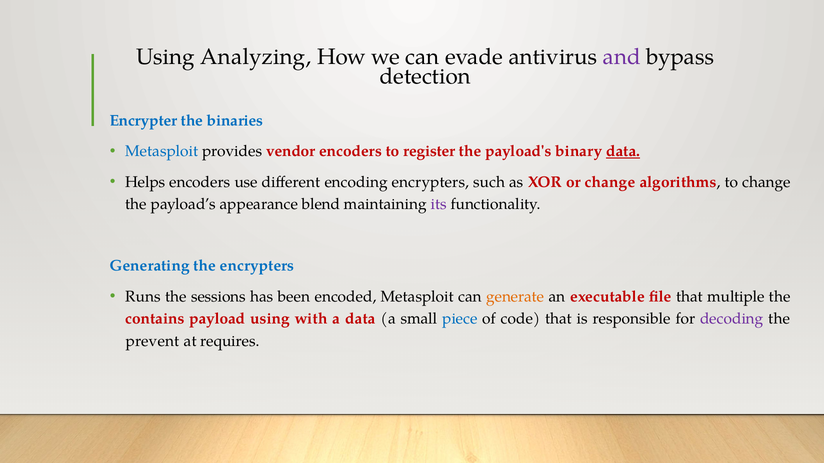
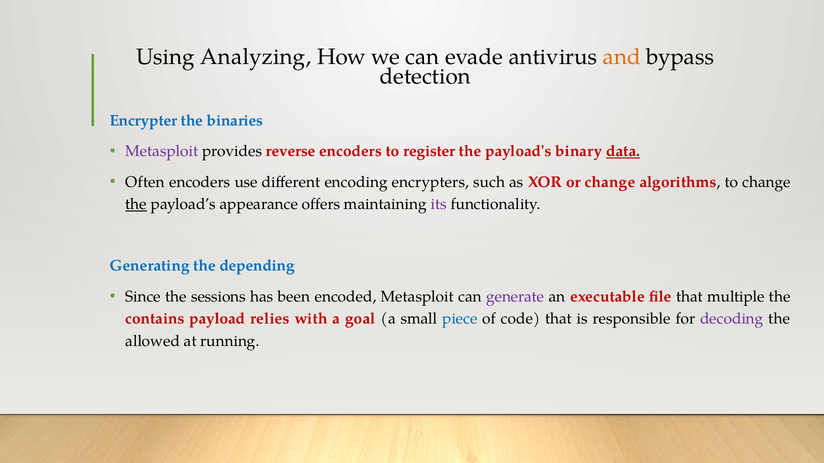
and colour: purple -> orange (622, 57)
Metasploit colour: blue -> purple (162, 151)
vendor: vendor -> reverse (291, 151)
Helps: Helps -> Often (145, 182)
the underline: none -> present (136, 205)
blend: blend -> offers (321, 205)
the encrypters: encrypters -> depending (257, 266)
Runs: Runs -> Since (143, 297)
generate colour: orange -> purple (515, 297)
payload using: using -> relies (270, 319)
a data: data -> goal (360, 319)
prevent: prevent -> allowed (153, 341)
requires: requires -> running (230, 341)
